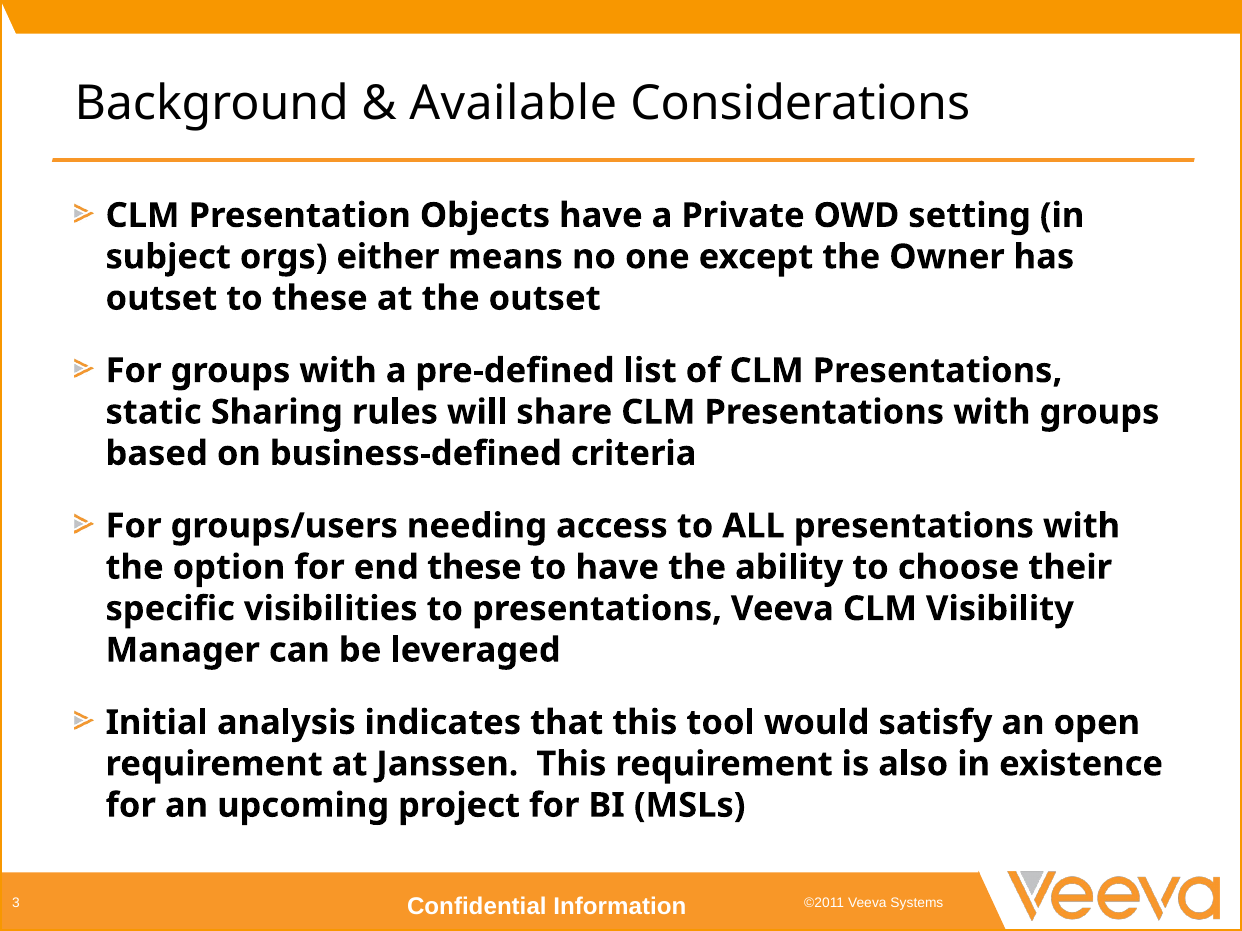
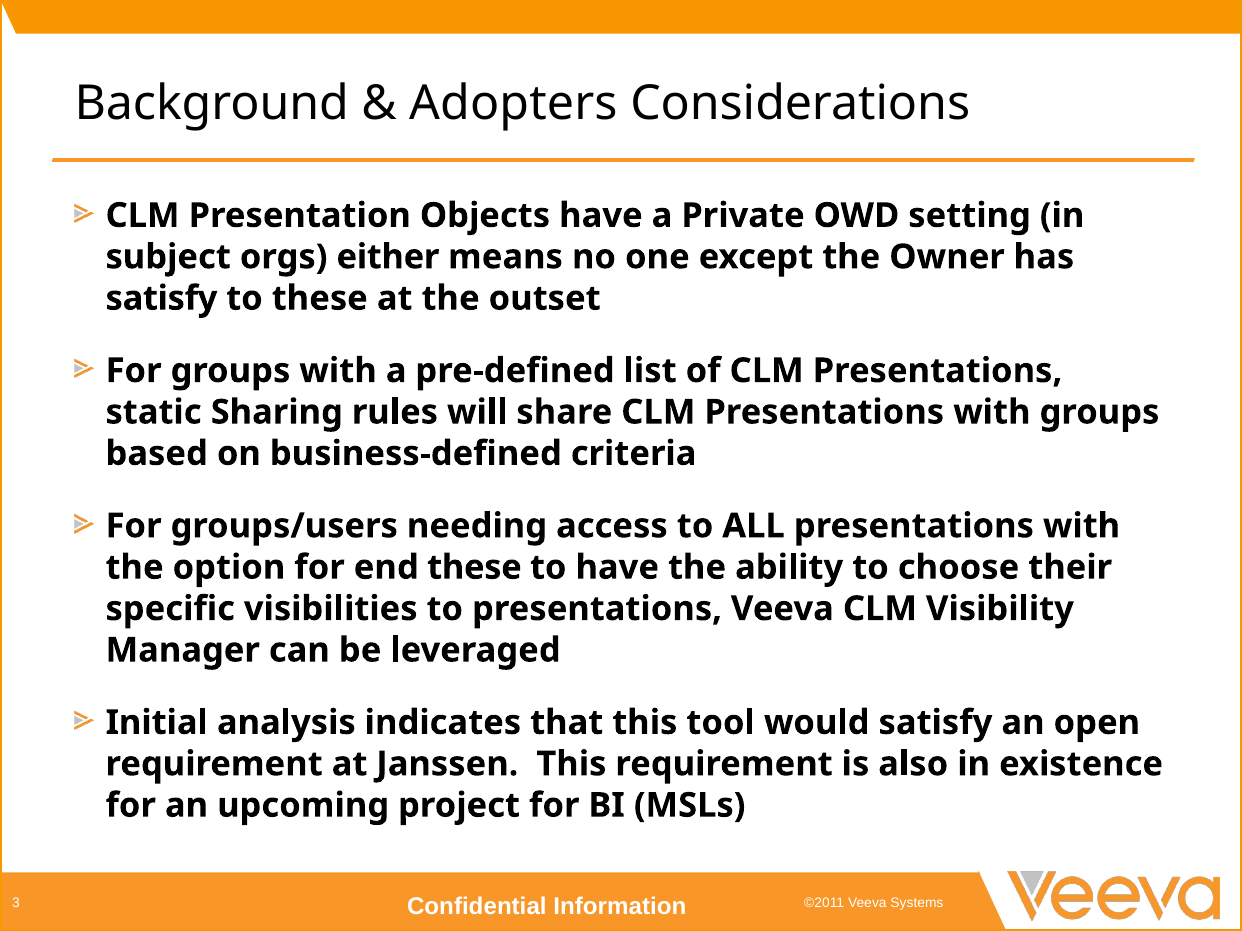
Available: Available -> Adopters (513, 104)
outset: outset -> satisfy (161, 298)
